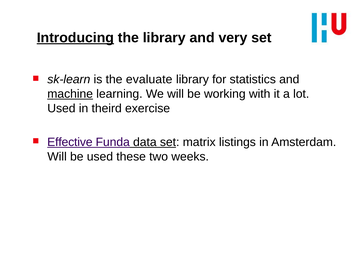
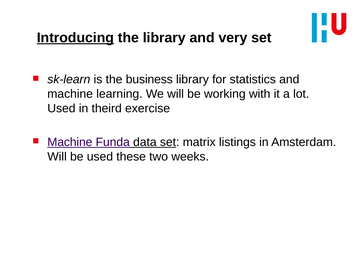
evaluate: evaluate -> business (149, 80)
machine underline: present -> none (70, 94)
Effective: Effective -> Machine (70, 142)
